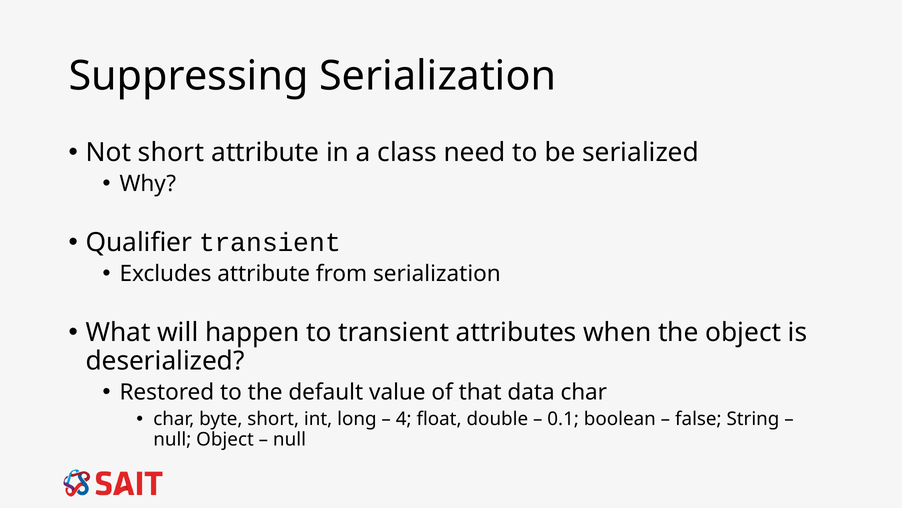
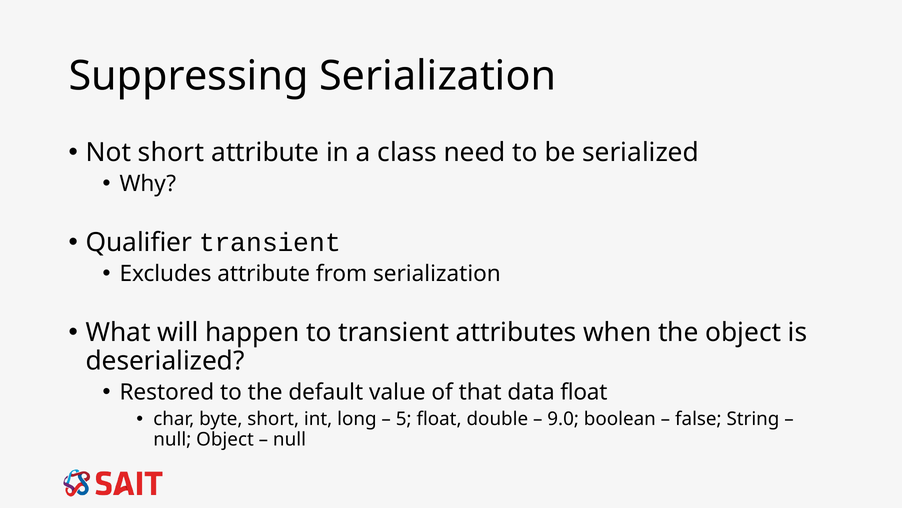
data char: char -> float (584, 392)
4: 4 -> 5 (404, 419)
0.1: 0.1 -> 9.0 (563, 419)
